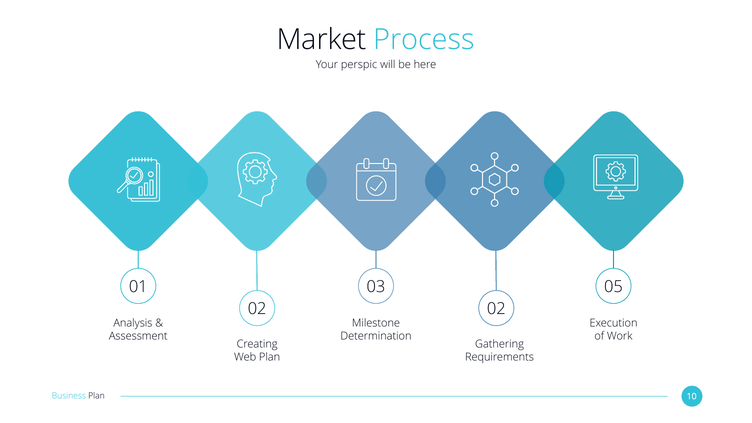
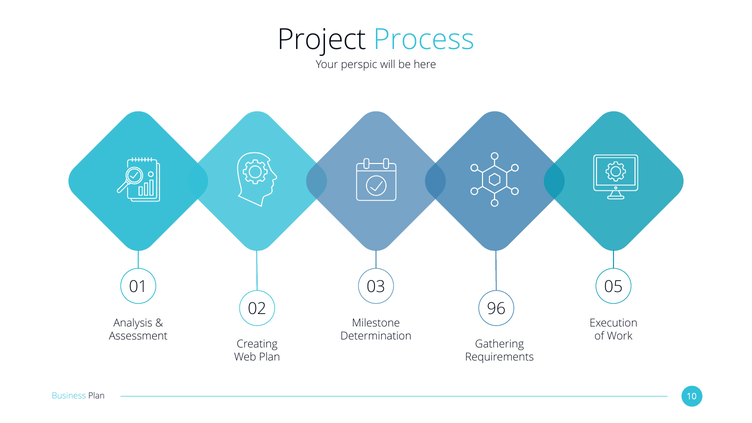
Market: Market -> Project (322, 40)
02 02: 02 -> 96 (496, 309)
